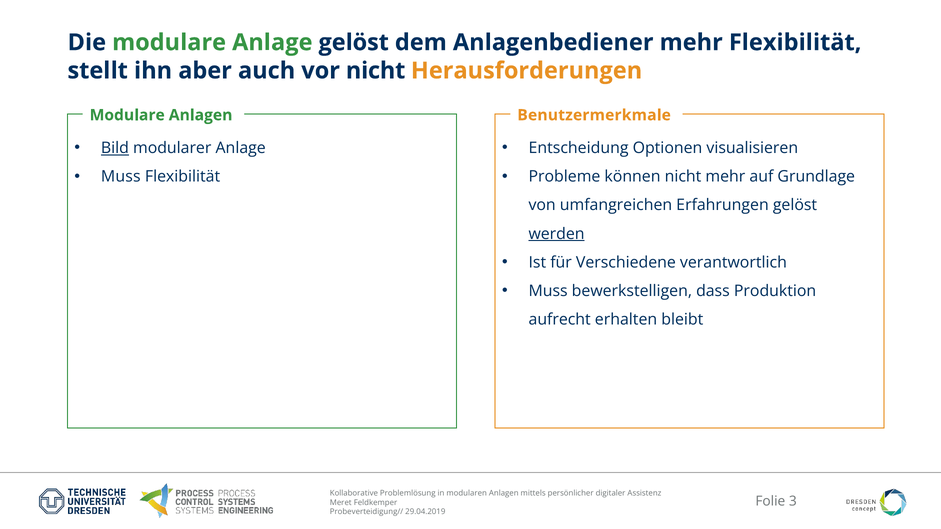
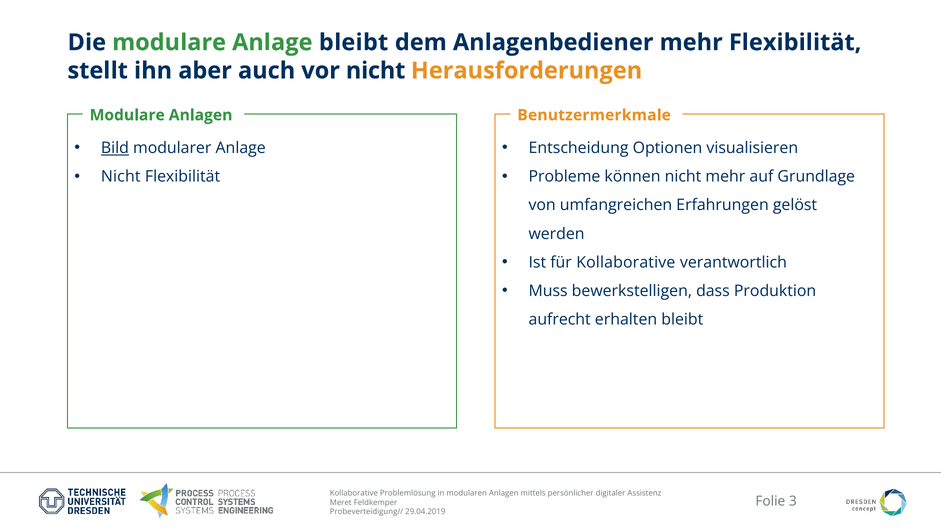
Anlage gelöst: gelöst -> bleibt (354, 42)
Muss: Muss -> Nicht (121, 177)
werden underline: present -> none (557, 234)
für Verschiedene: Verschiedene -> Kollaborative (626, 263)
